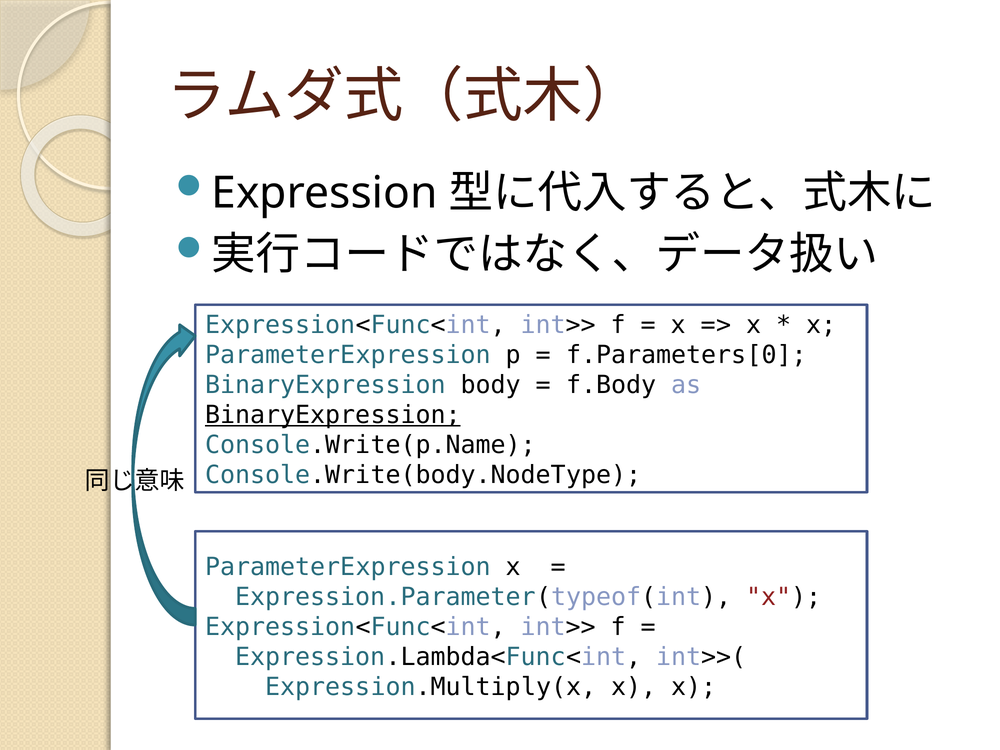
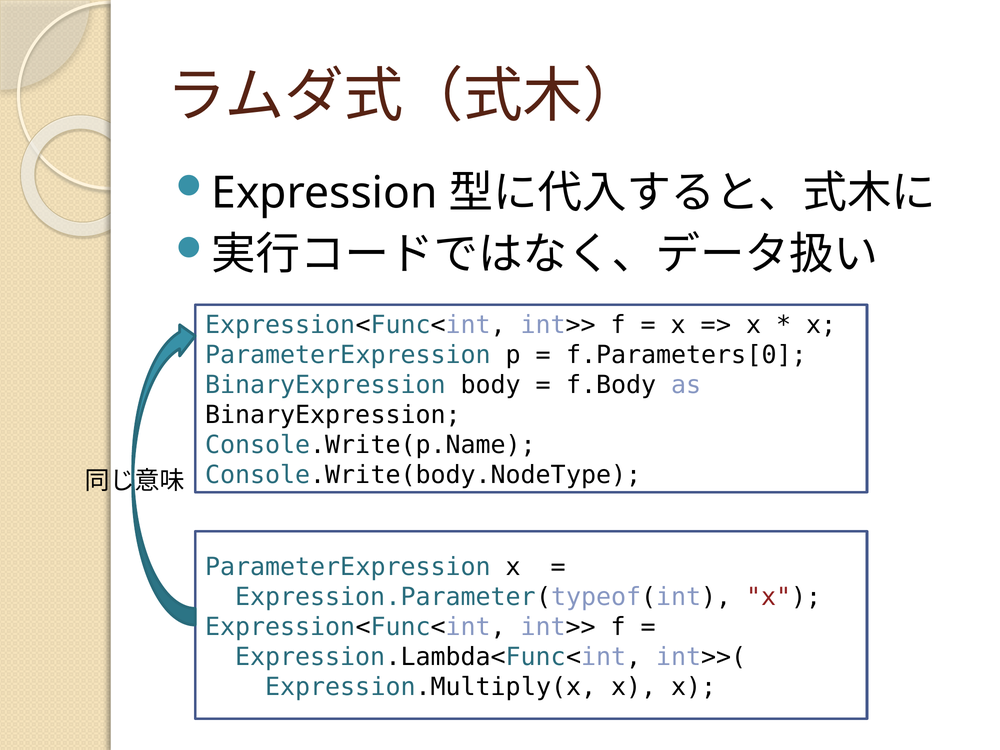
BinaryExpression underline: present -> none (333, 415)
